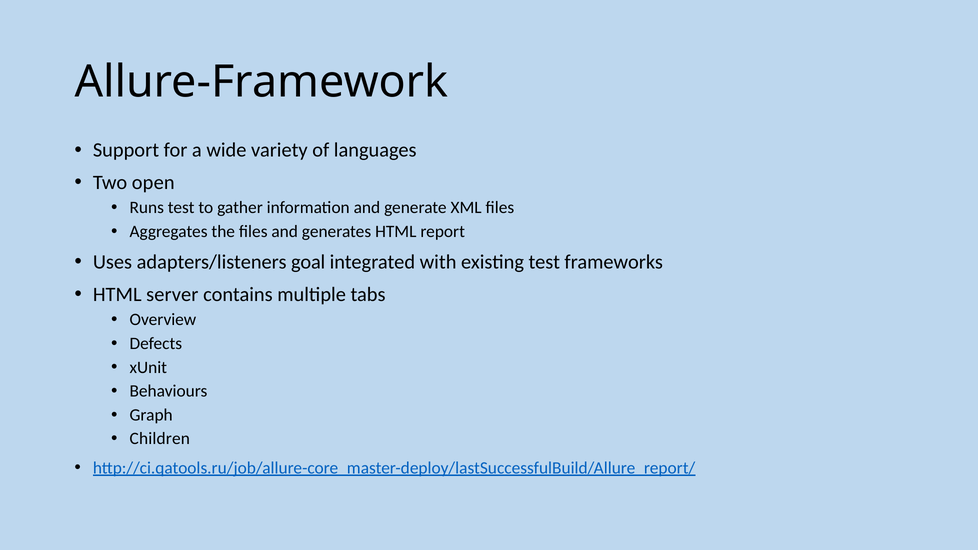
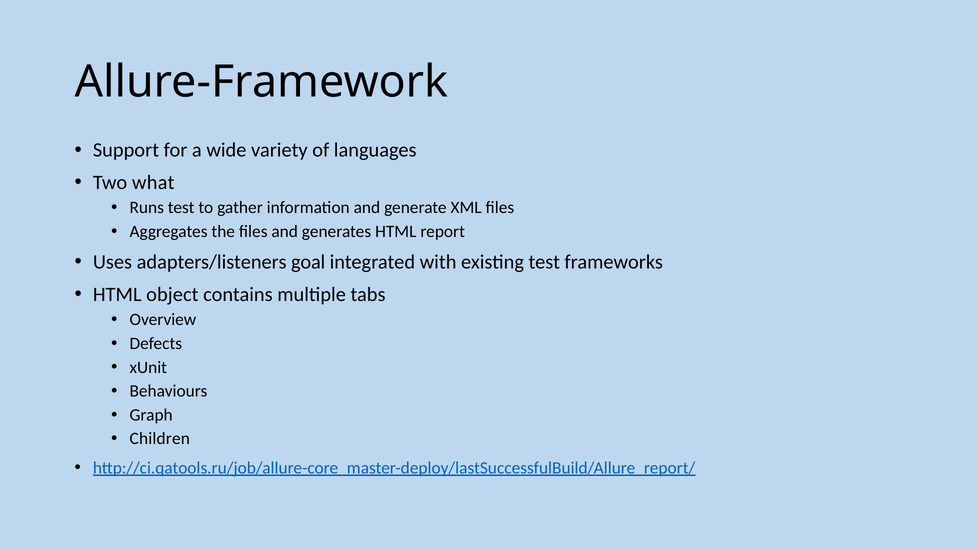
open: open -> what (153, 182)
server: server -> object (172, 294)
